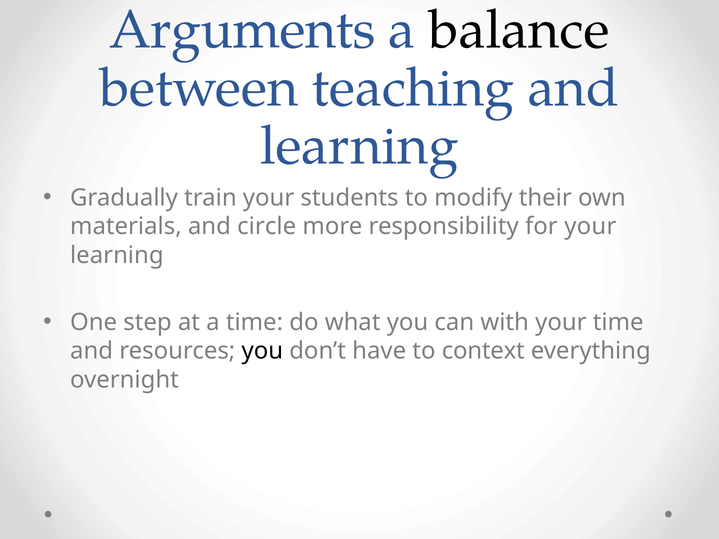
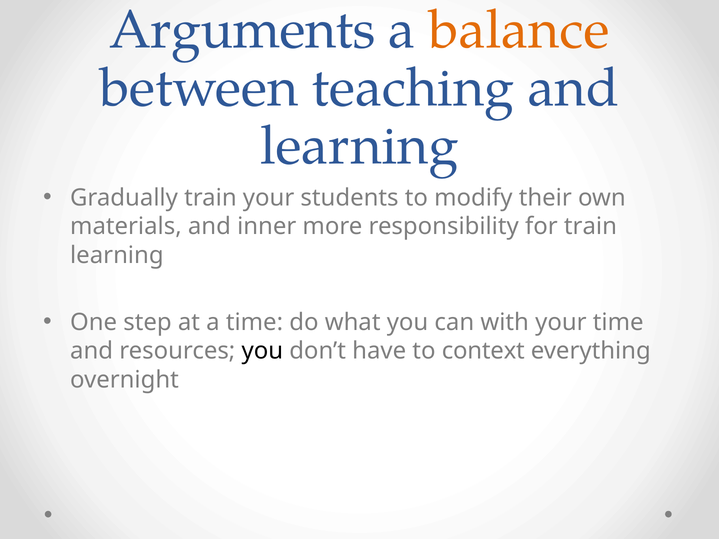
balance colour: black -> orange (519, 30)
circle: circle -> inner (267, 226)
for your: your -> train (590, 226)
